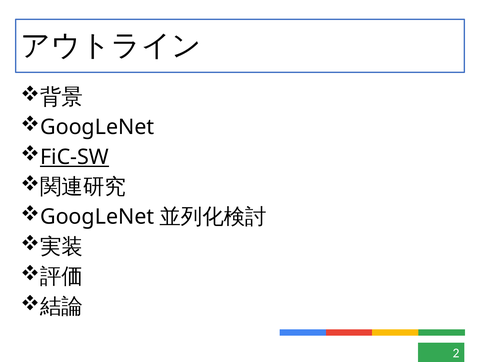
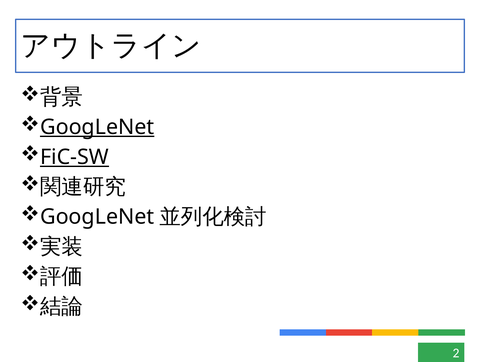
GoogLeNet underline: none -> present (97, 127)
